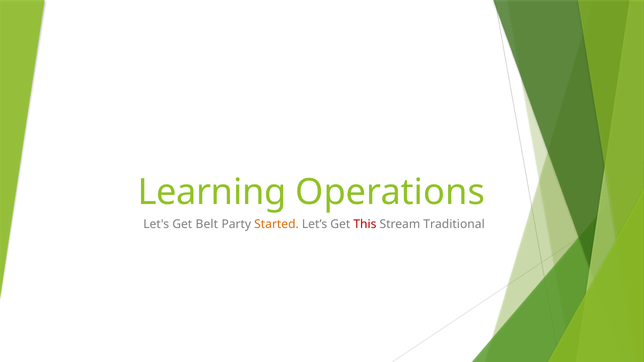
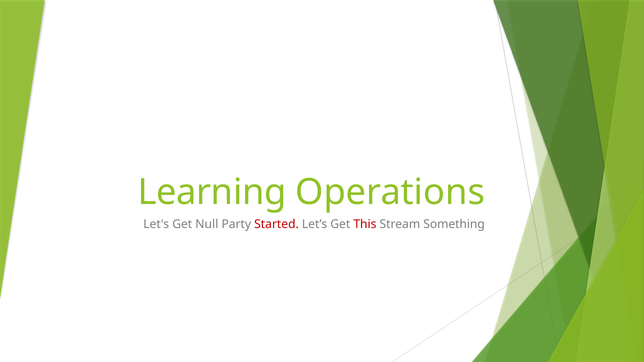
Belt: Belt -> Null (207, 224)
Started colour: orange -> red (277, 224)
Traditional: Traditional -> Something (454, 224)
